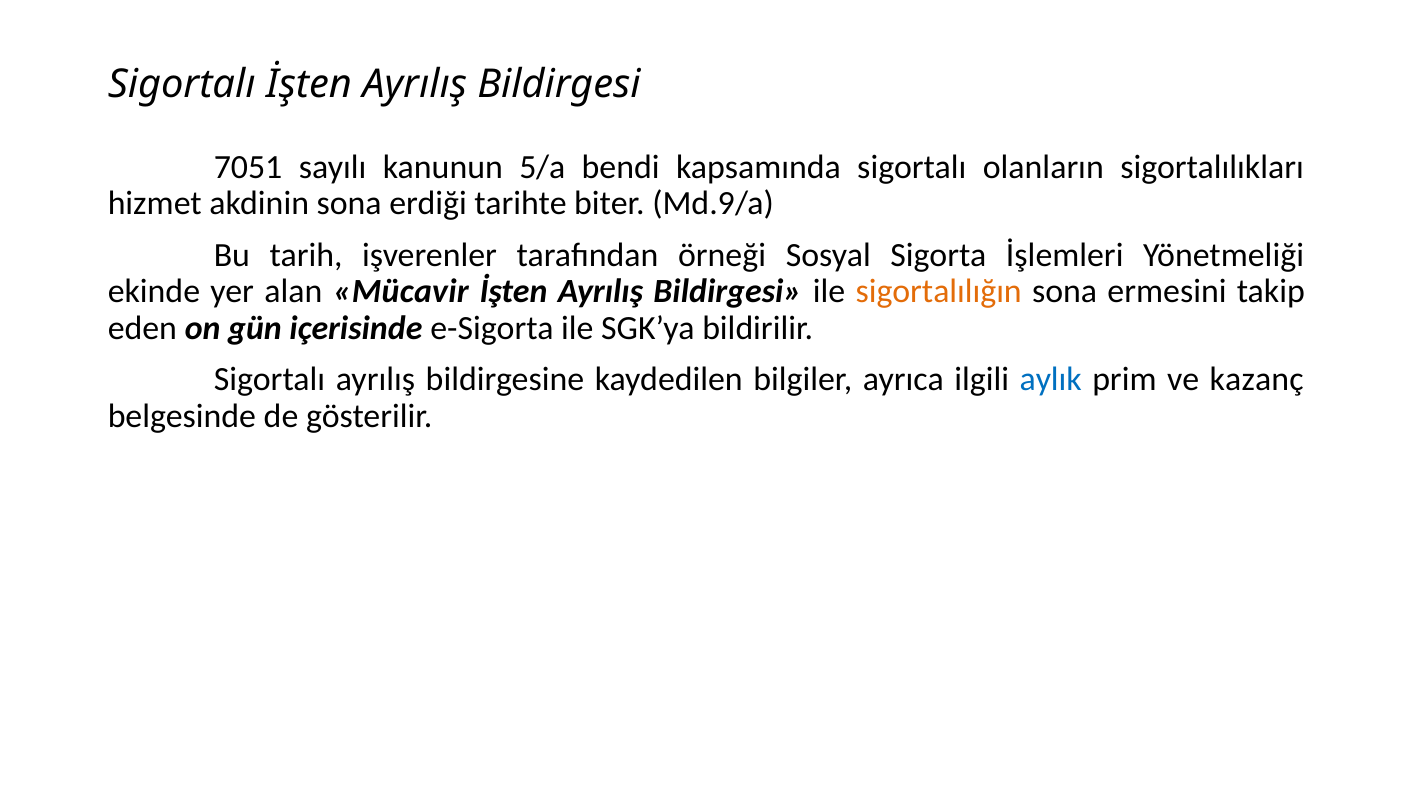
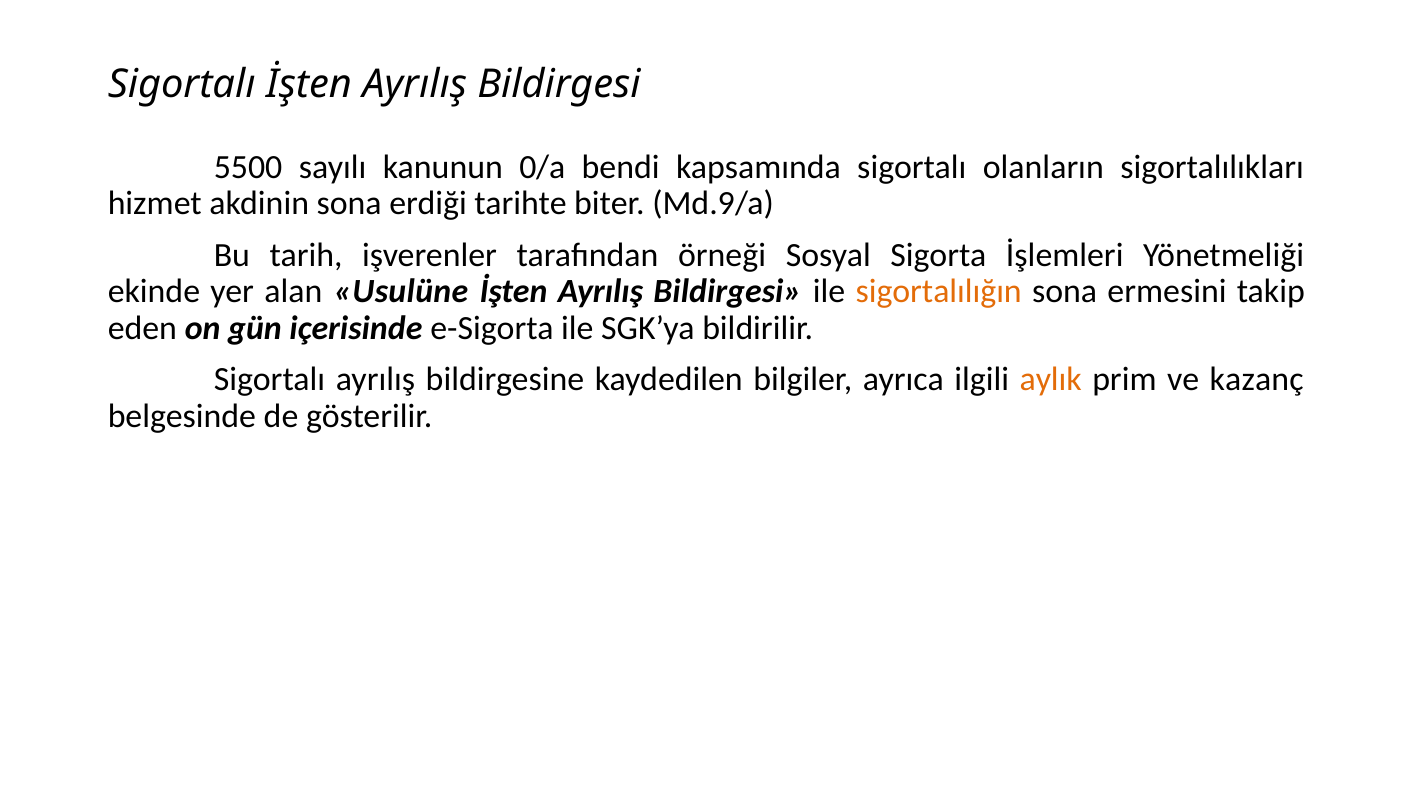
7051: 7051 -> 5500 (248, 167)
5/a: 5/a -> 0/a (542, 167)
Mücavir: Mücavir -> Usulüne (401, 292)
aylık colour: blue -> orange (1051, 380)
